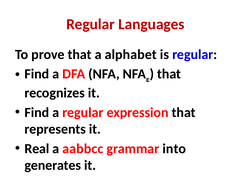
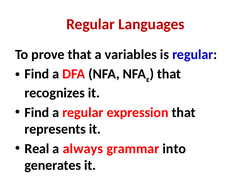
alphabet: alphabet -> variables (131, 55)
aabbcc: aabbcc -> always (83, 149)
